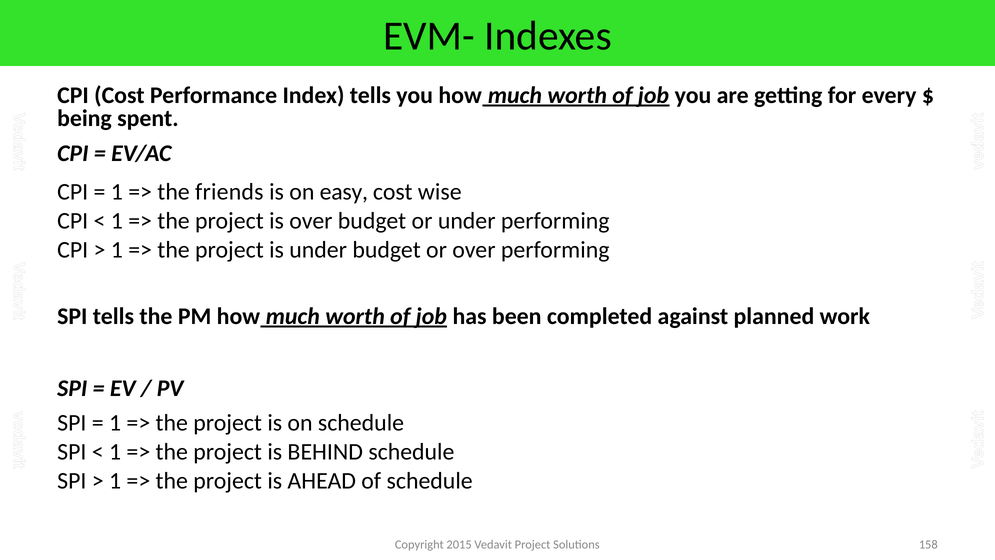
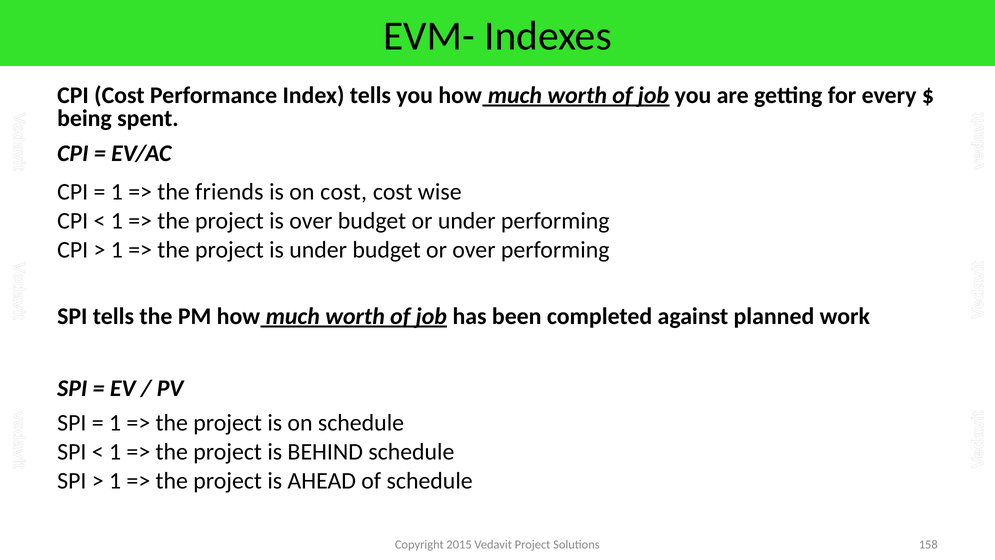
on easy: easy -> cost (344, 192)
